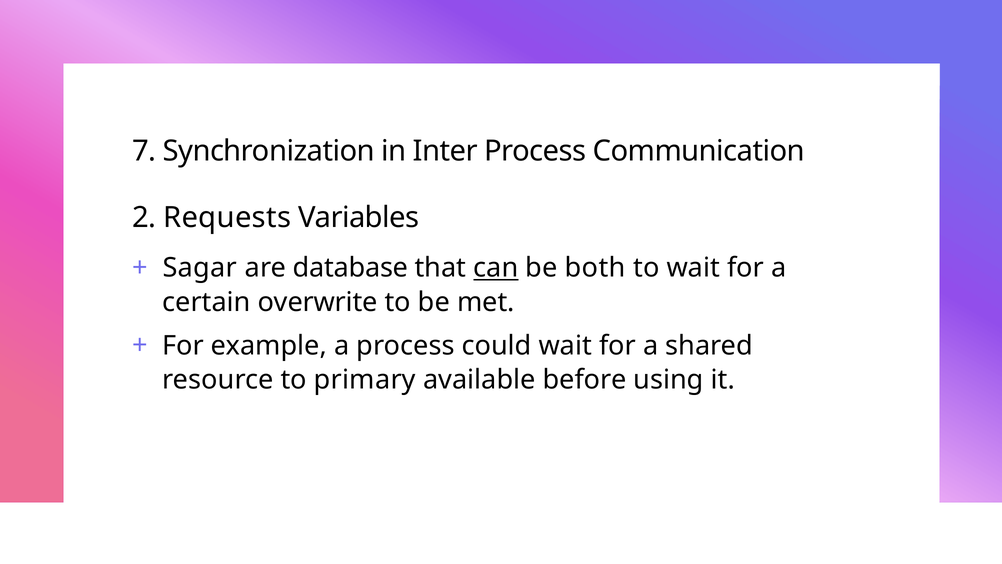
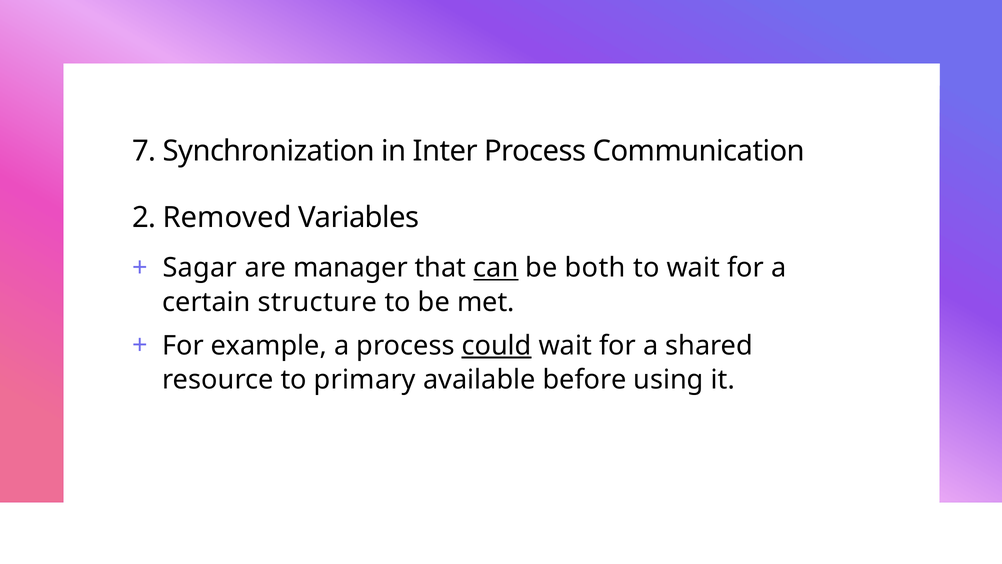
Requests: Requests -> Removed (227, 217)
database: database -> manager (350, 268)
overwrite: overwrite -> structure (318, 302)
could underline: none -> present (497, 346)
